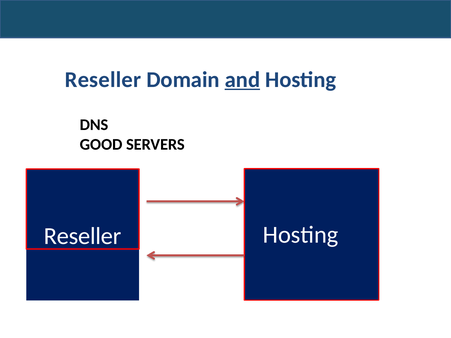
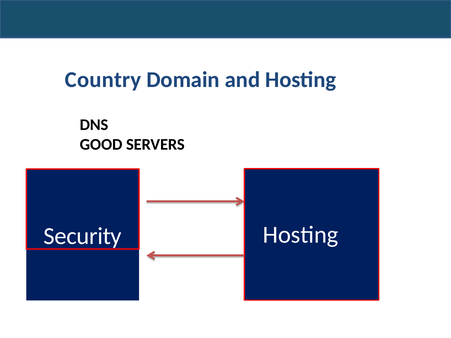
Reseller: Reseller -> Country (103, 80)
and underline: present -> none (242, 80)
Reseller: Reseller -> Security (83, 236)
